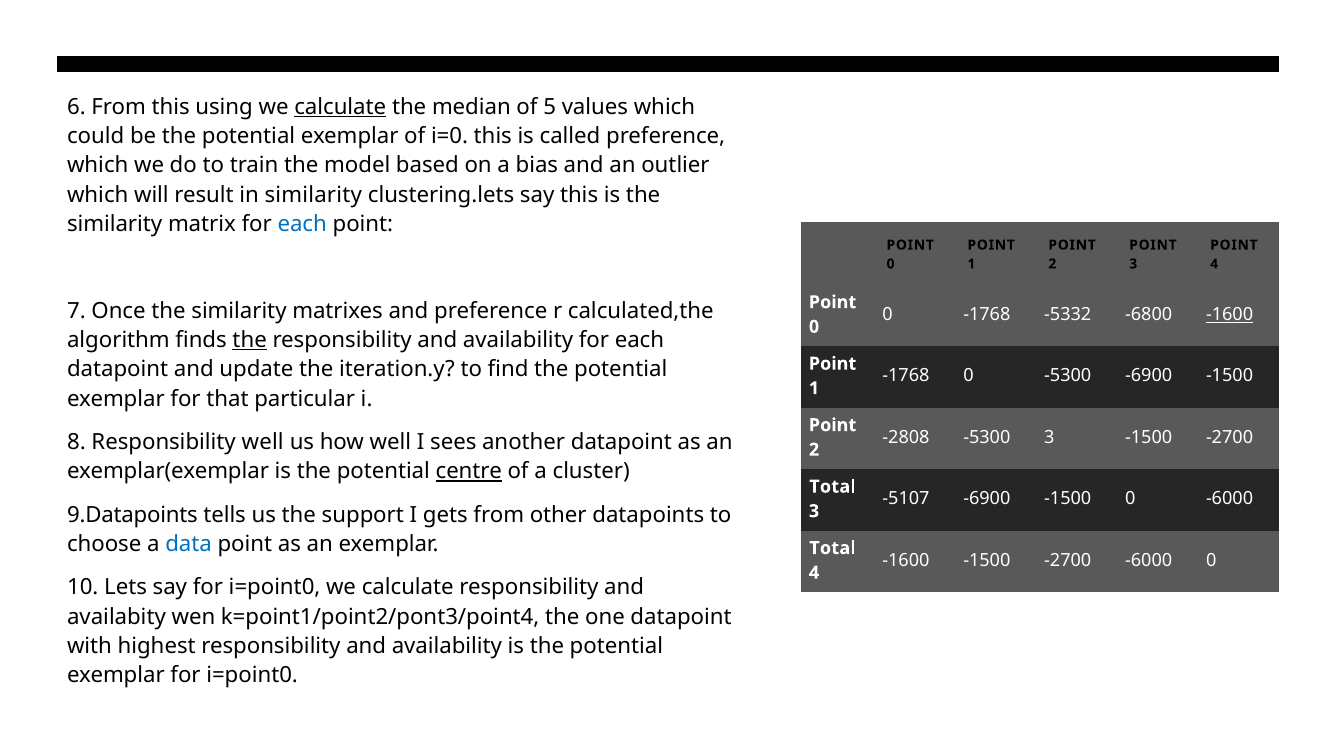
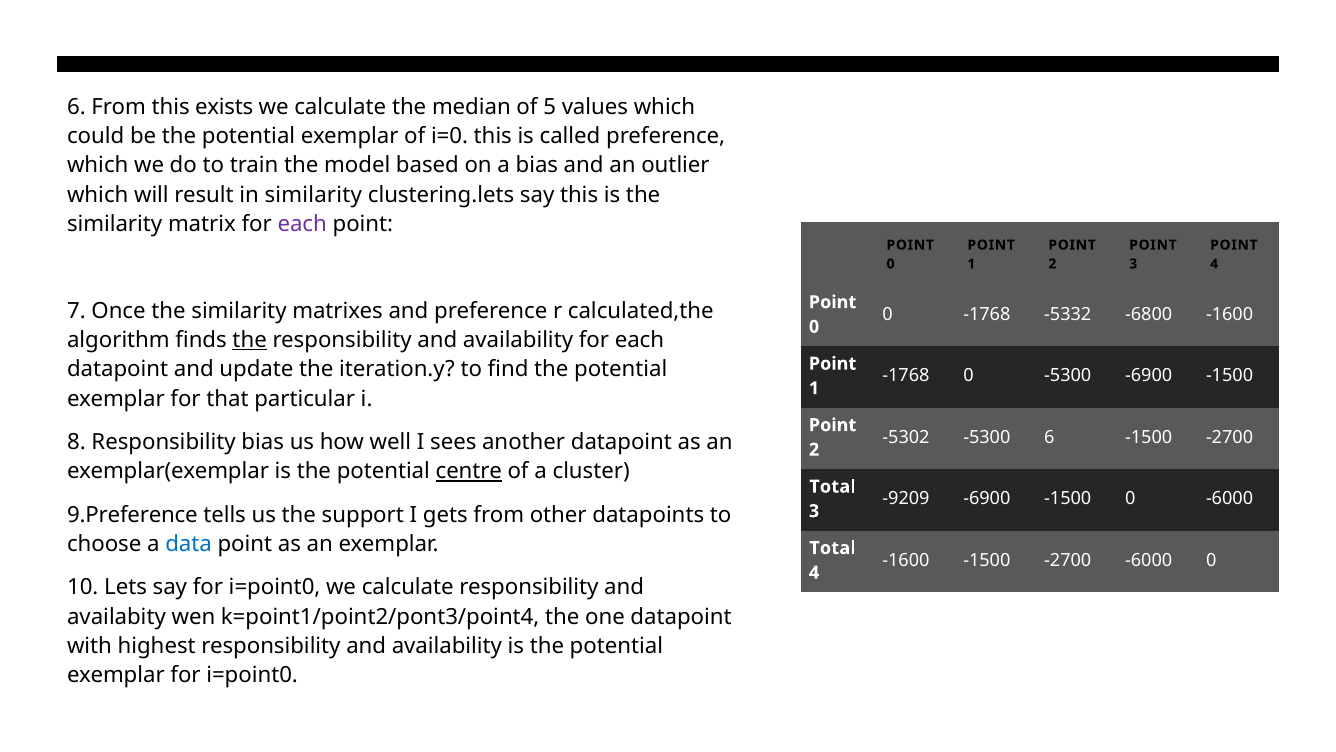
using: using -> exists (224, 107)
calculate underline: present -> none (340, 107)
each colour: blue -> purple (302, 224)
-1600 underline: present -> none (1230, 314)
-2808: -2808 -> -5302 (906, 437)
-5300 3: 3 -> 6 (1049, 437)
Responsibility well: well -> bias (263, 442)
-5107: -5107 -> -9209 (906, 499)
9.Datapoints: 9.Datapoints -> 9.Preference (132, 514)
